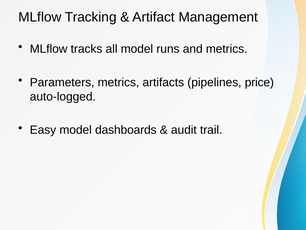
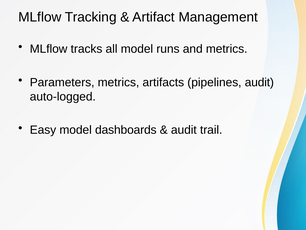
pipelines price: price -> audit (259, 82)
